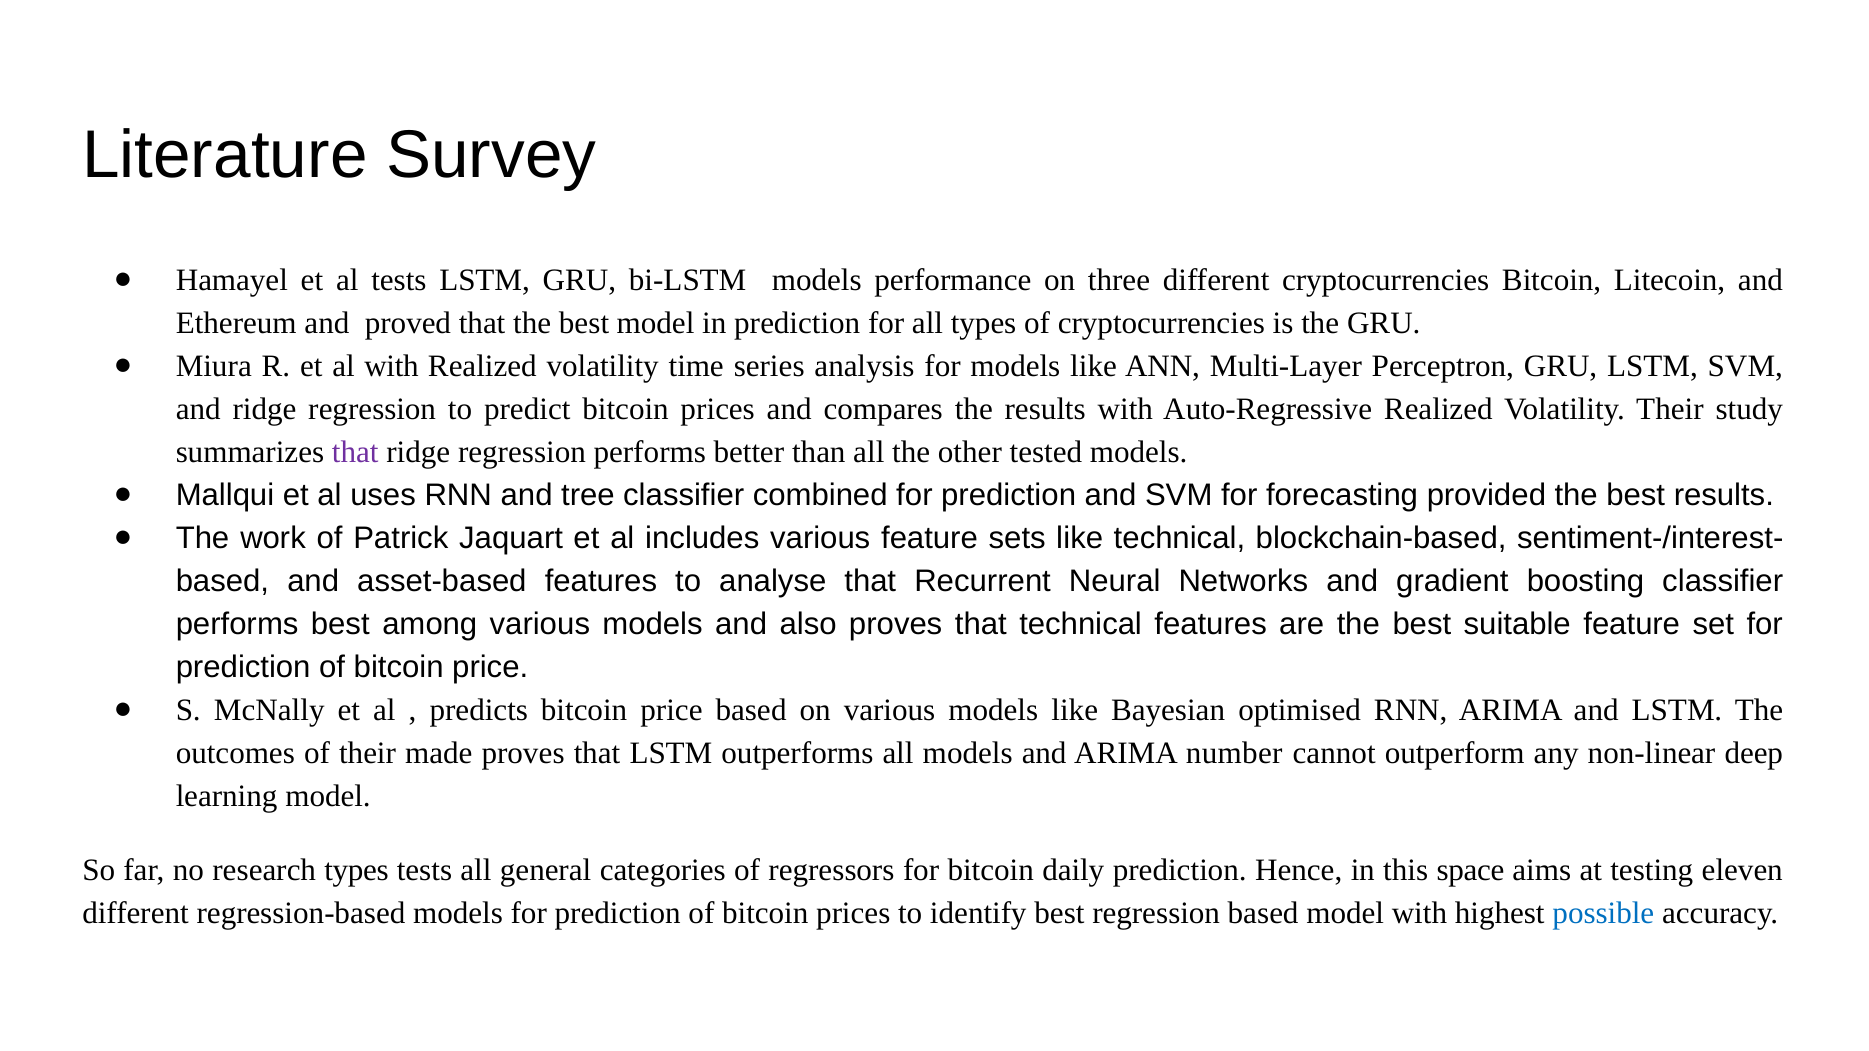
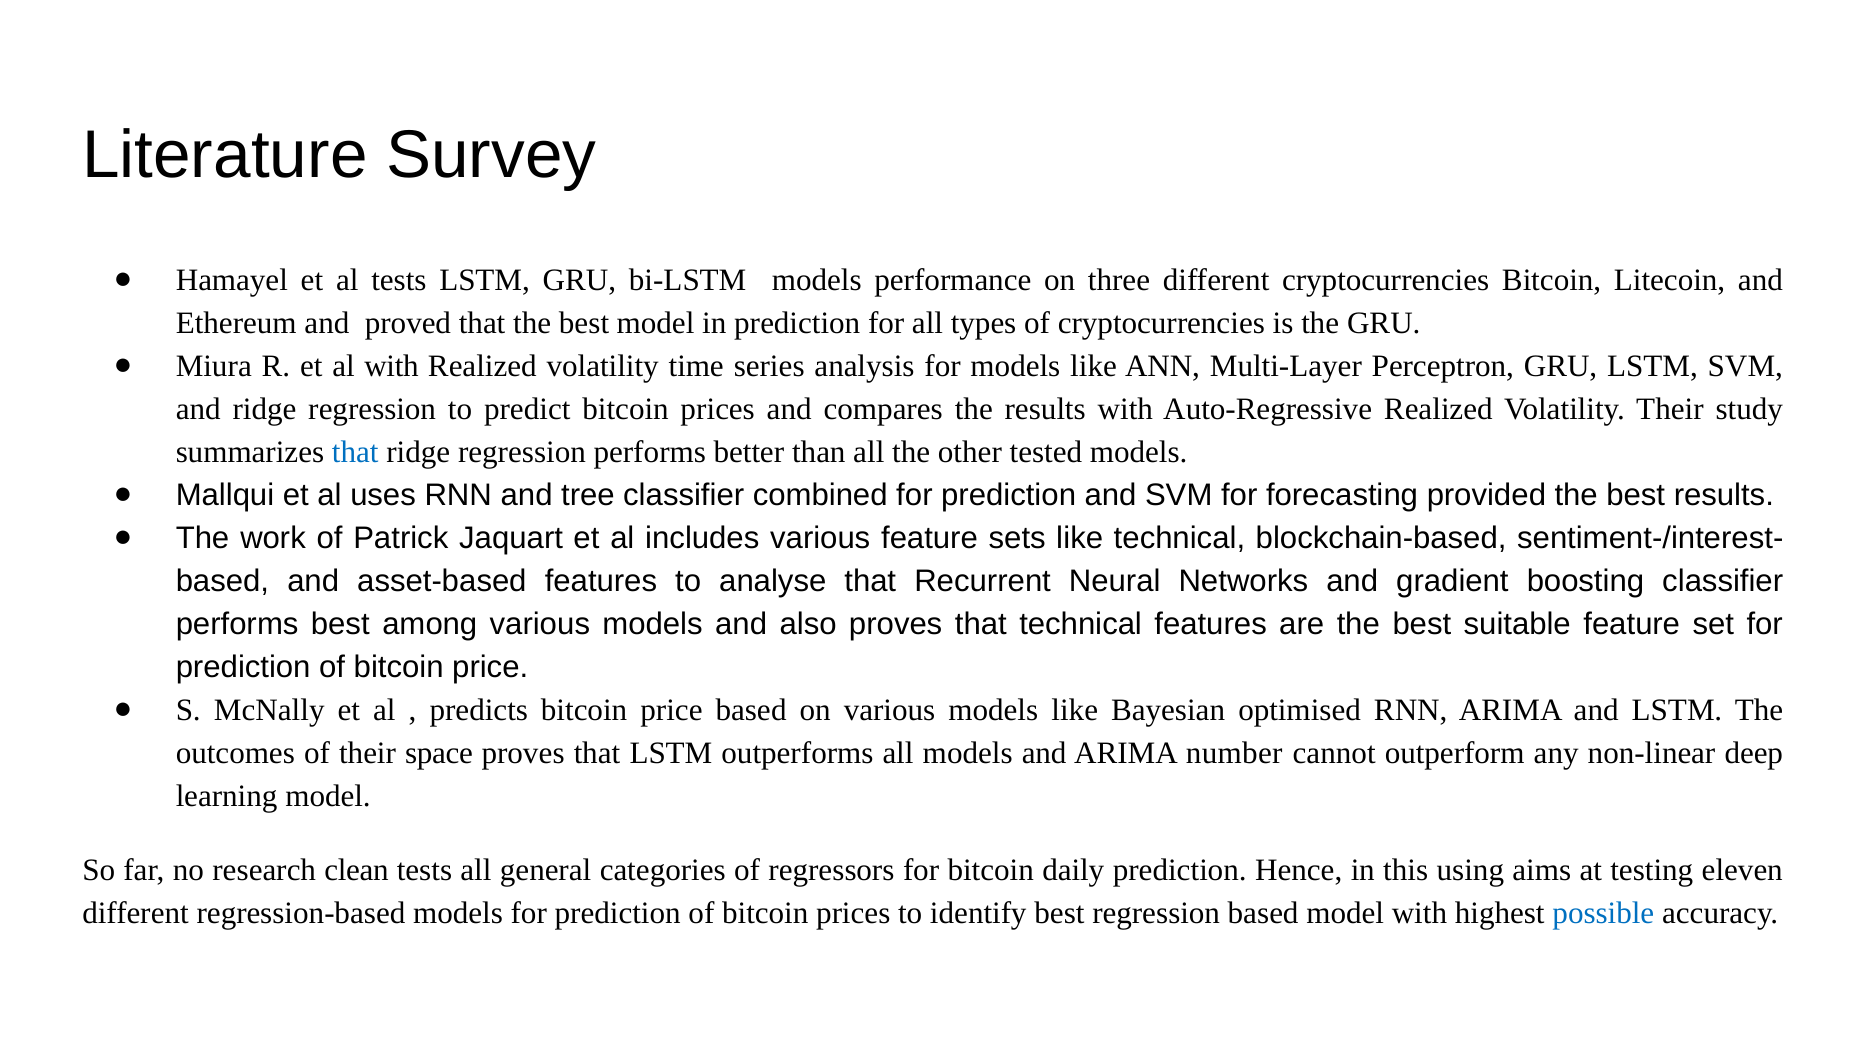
that colour: purple -> blue (355, 453)
made: made -> space (439, 753)
research types: types -> clean (357, 870)
space: space -> using (1470, 870)
